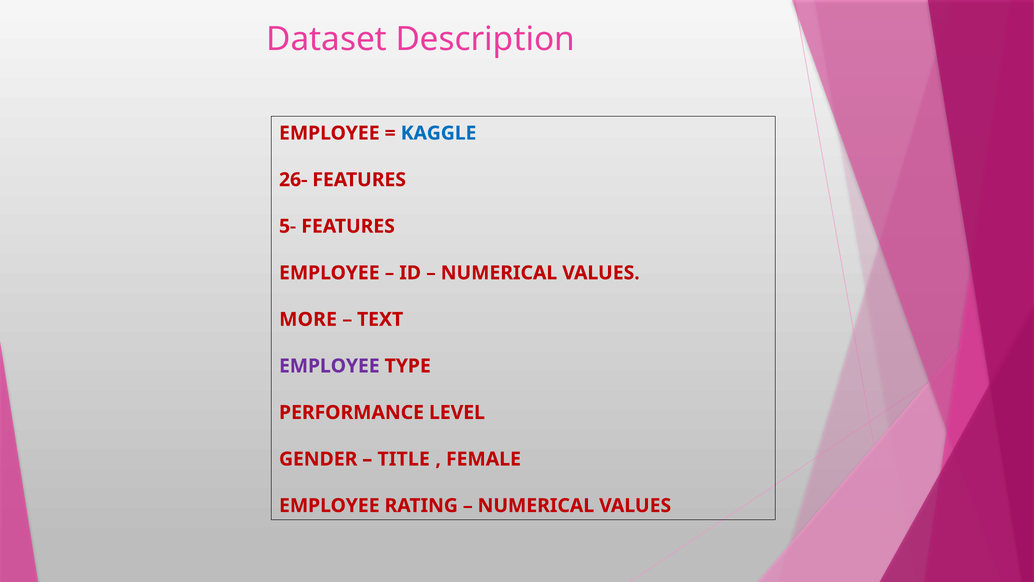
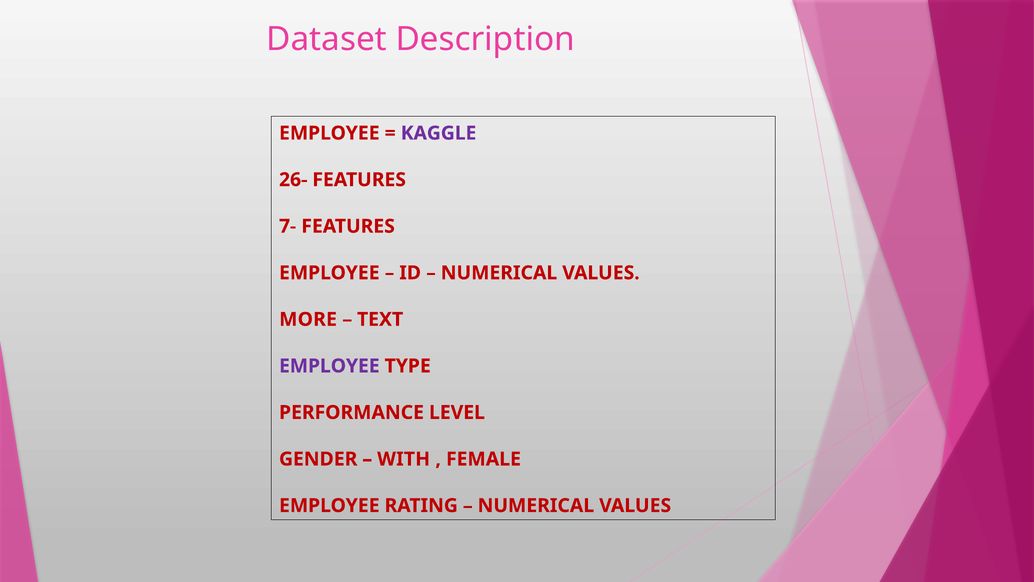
KAGGLE colour: blue -> purple (439, 133)
5-: 5- -> 7- (288, 226)
TITLE: TITLE -> WITH (404, 459)
